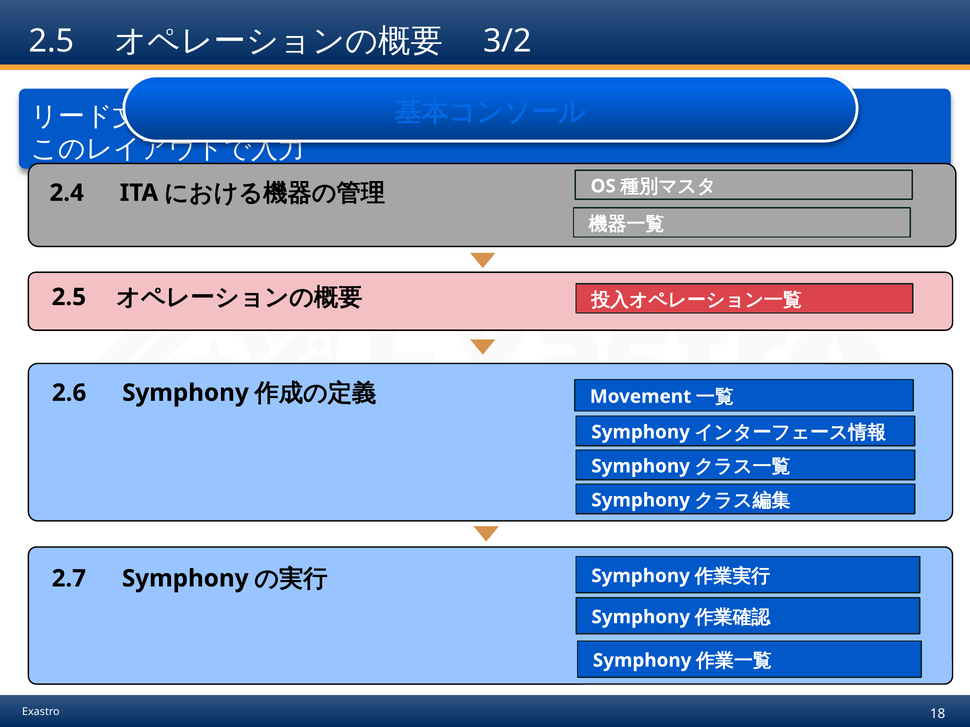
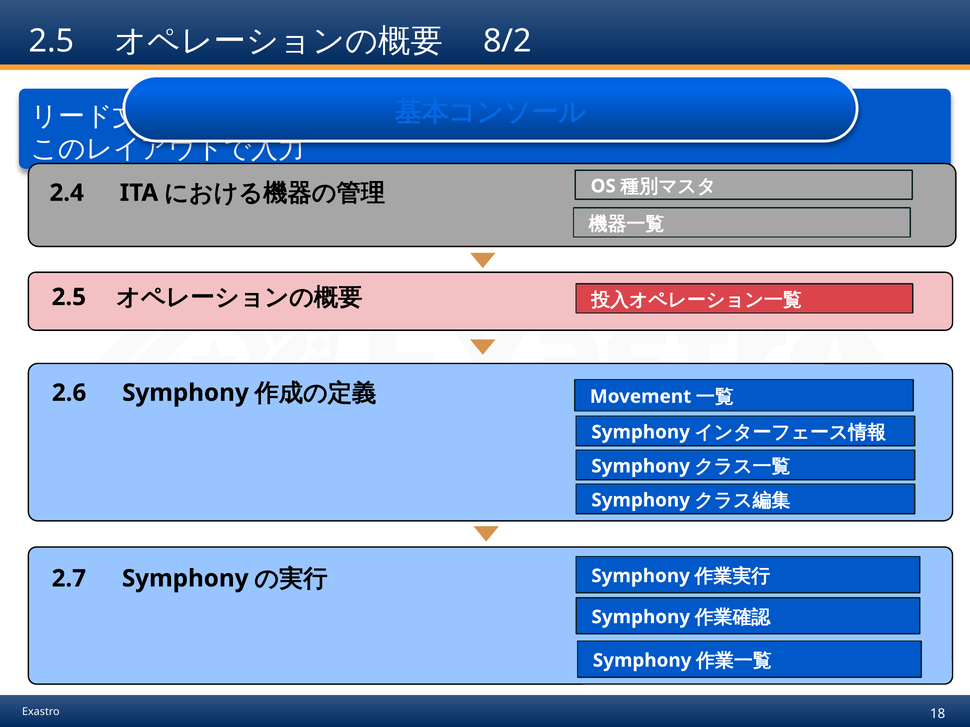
3/2: 3/2 -> 8/2 (507, 41)
